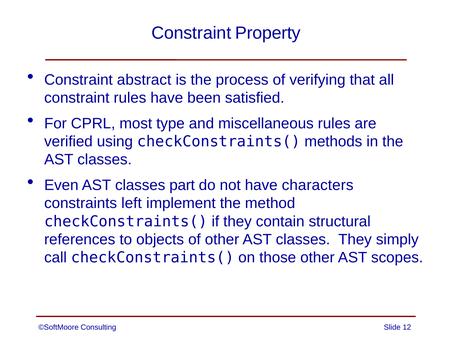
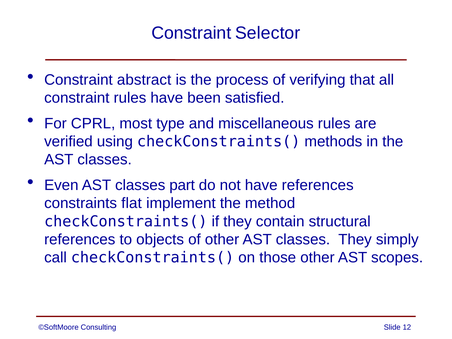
Property: Property -> Selector (268, 33)
have characters: characters -> references (318, 185)
left: left -> flat (132, 203)
